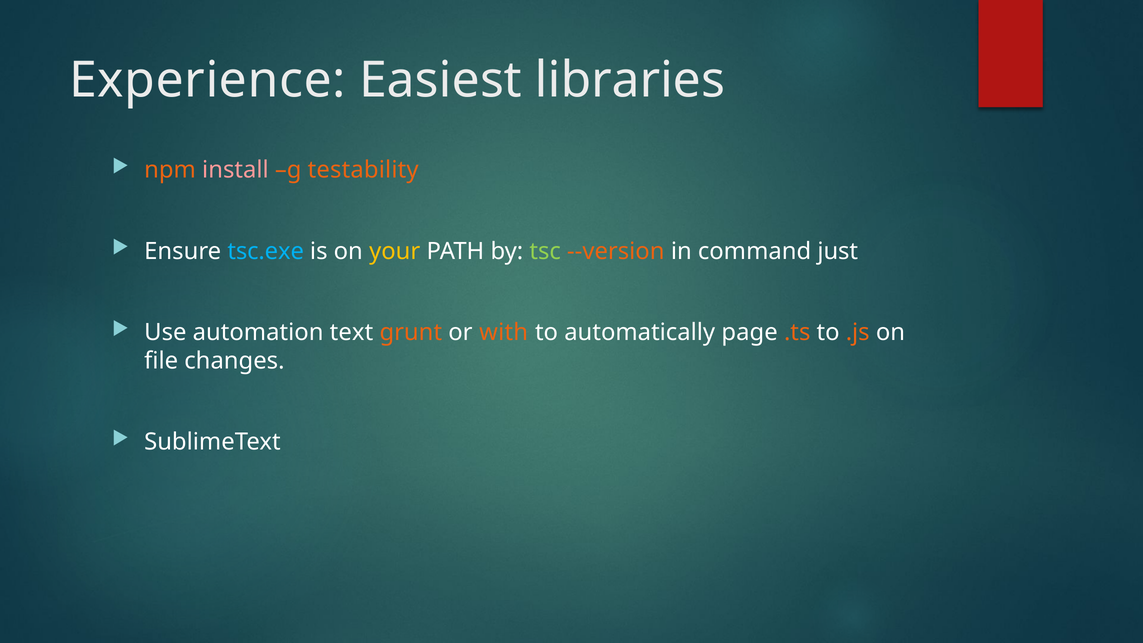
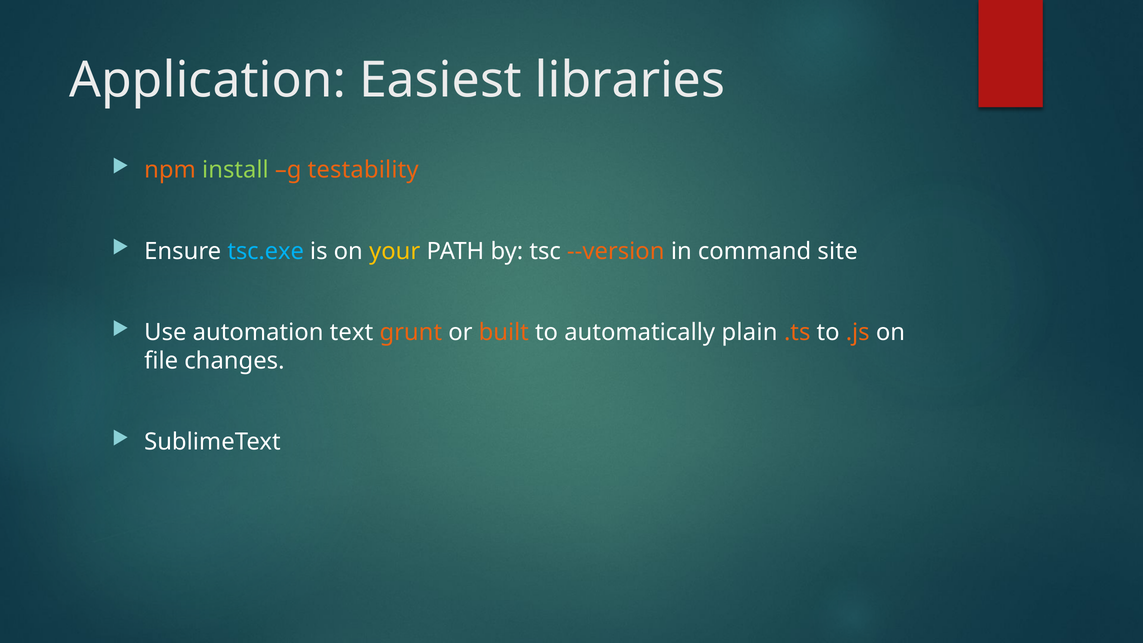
Experience: Experience -> Application (208, 80)
install colour: pink -> light green (235, 170)
tsc colour: light green -> white (545, 251)
just: just -> site (838, 251)
with: with -> built (504, 332)
page: page -> plain (750, 332)
